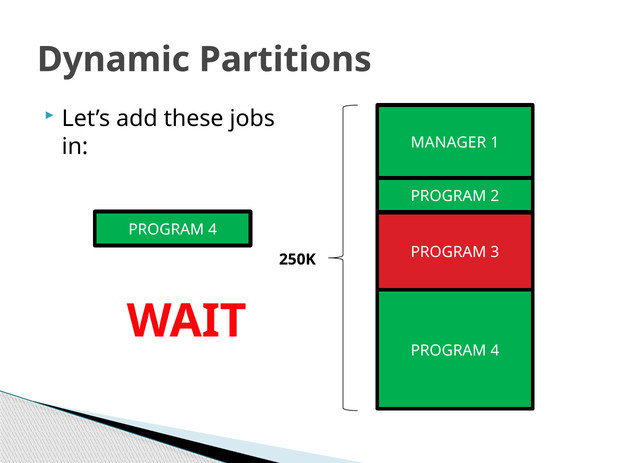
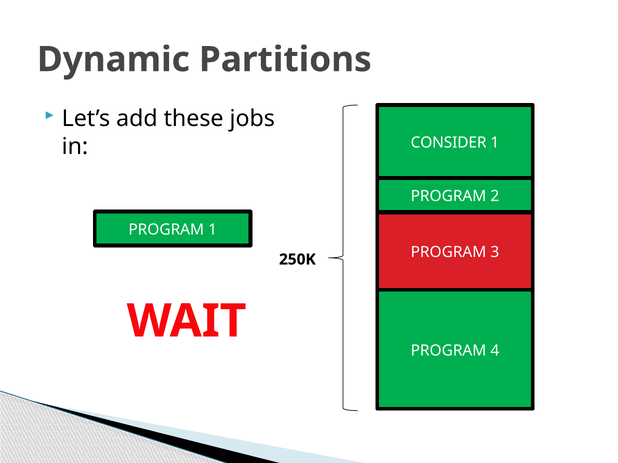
MANAGER: MANAGER -> CONSIDER (449, 143)
4: 4 -> 1 (213, 230)
